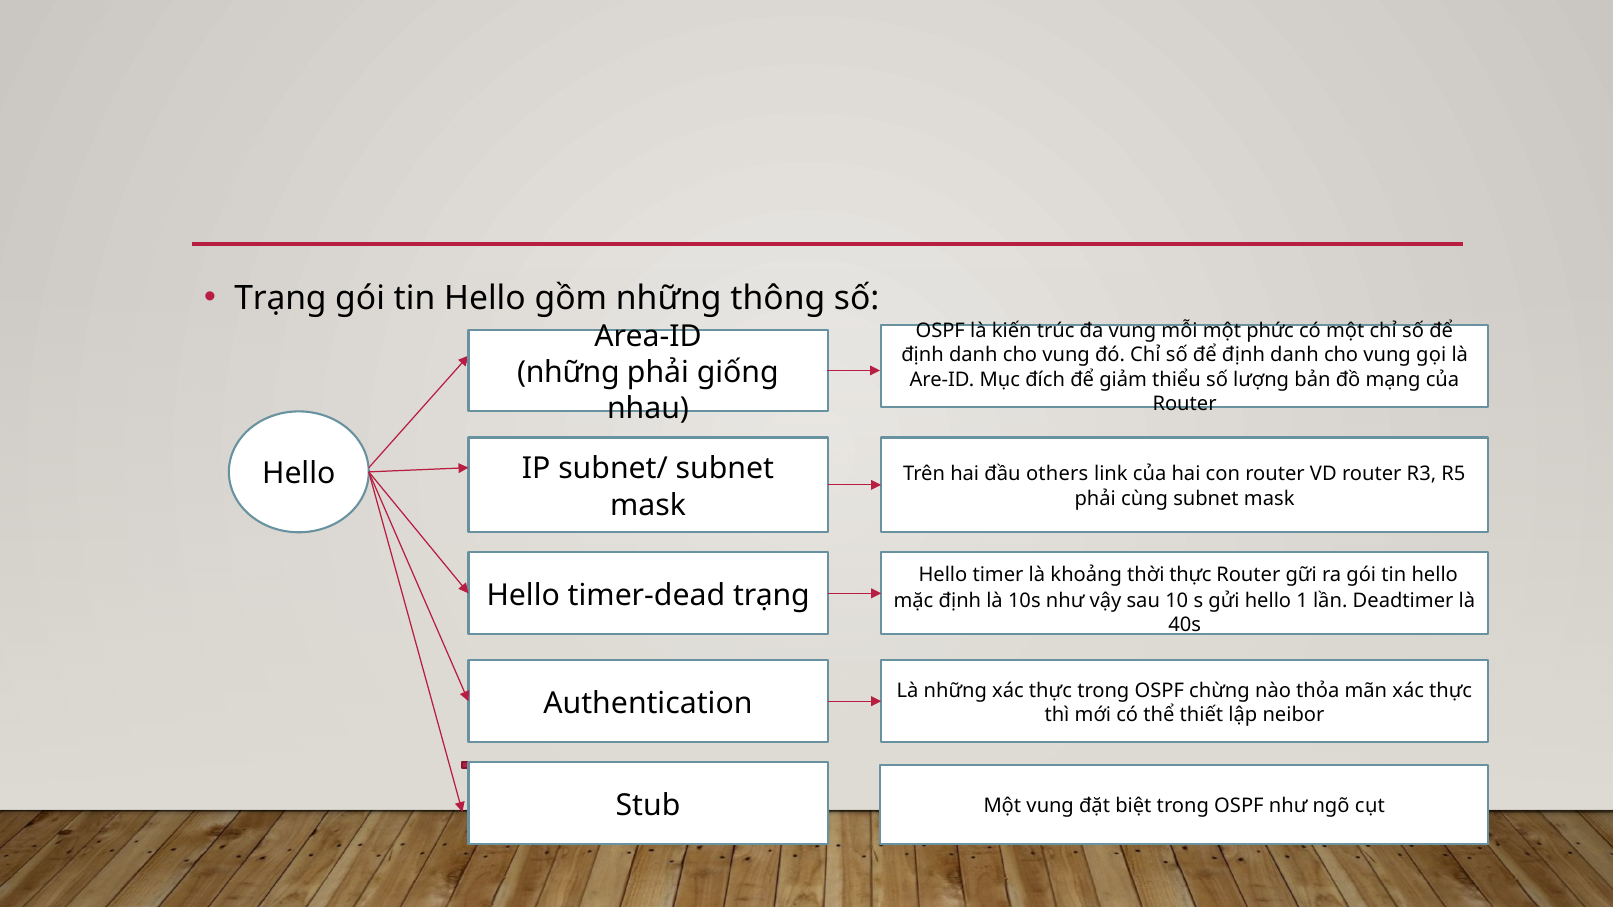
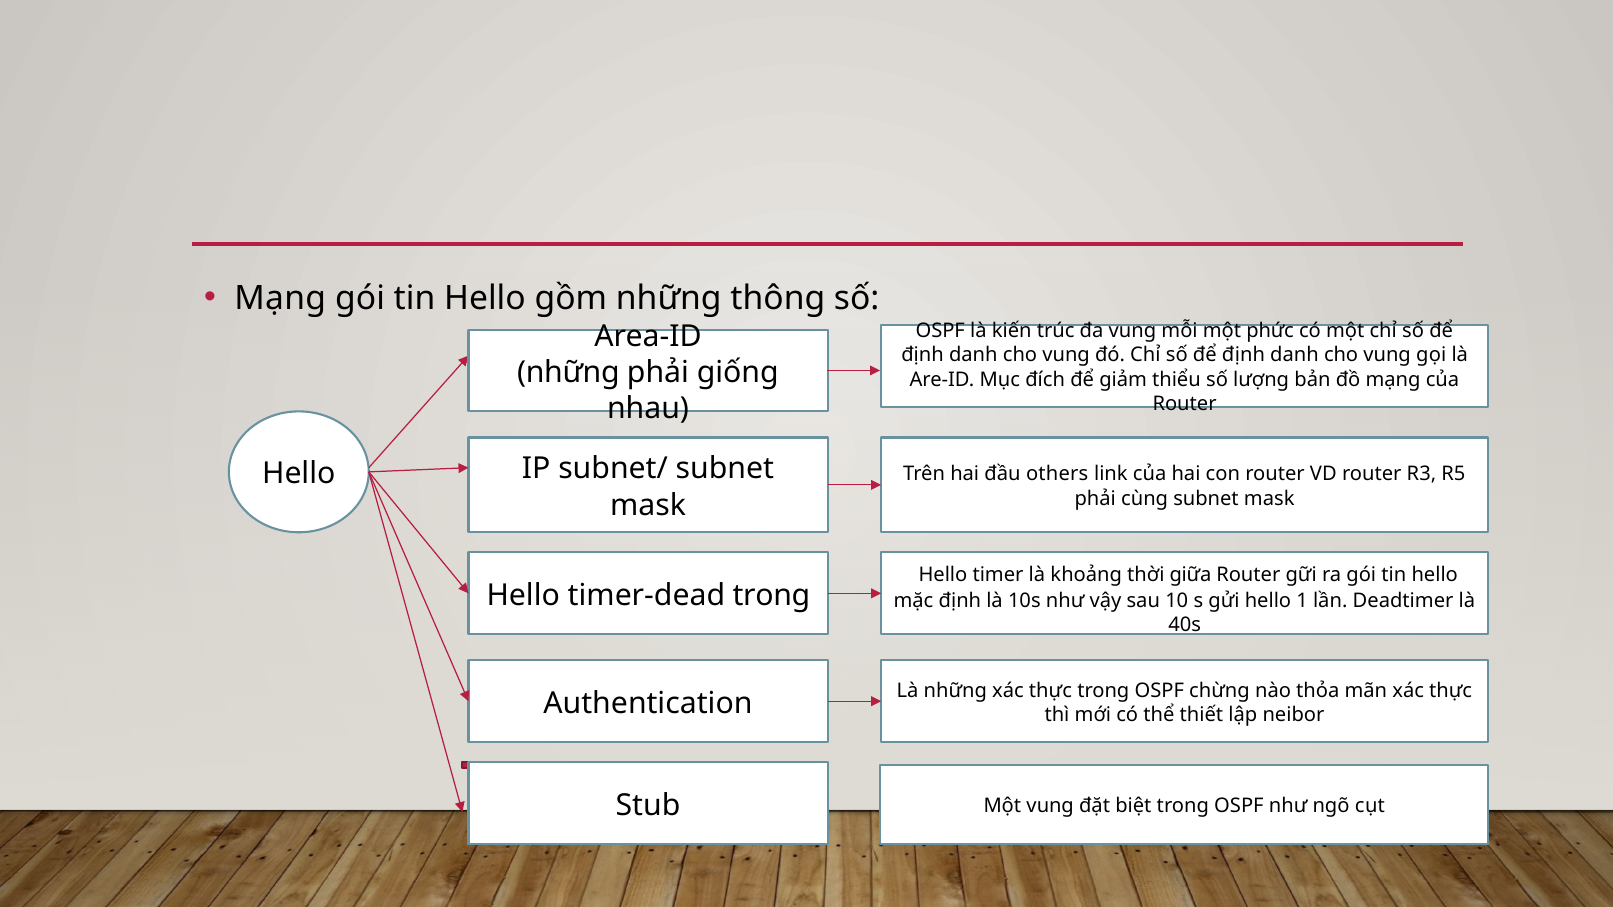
Trạng: Trạng -> Mạng (280, 299)
thời thực: thực -> giữa (1190, 575)
timer-dead trạng: trạng -> trong (771, 596)
